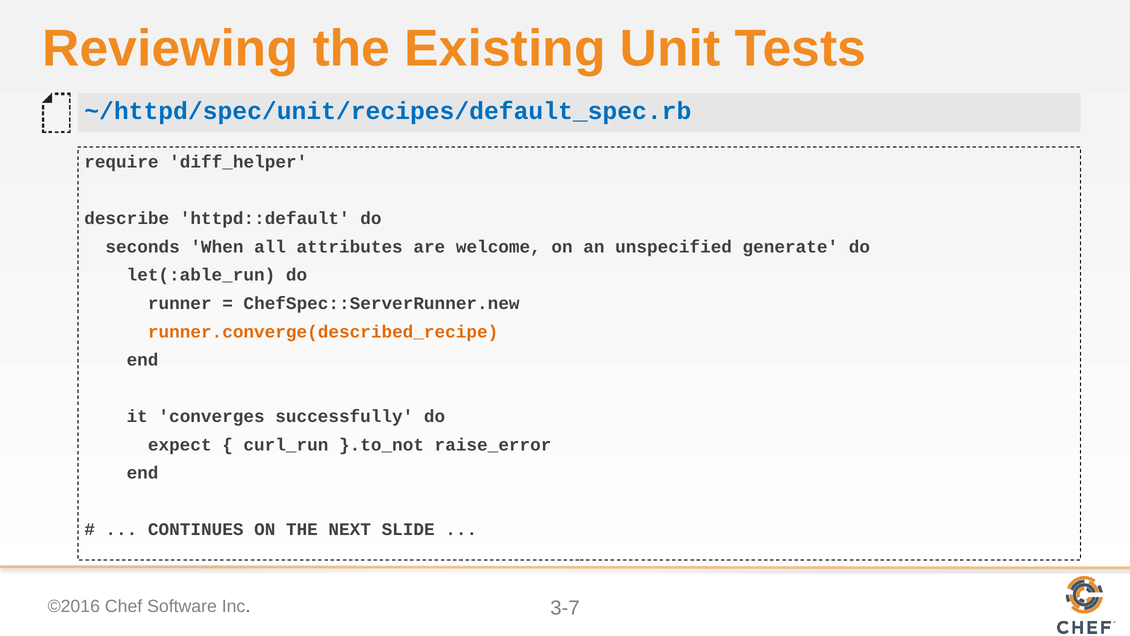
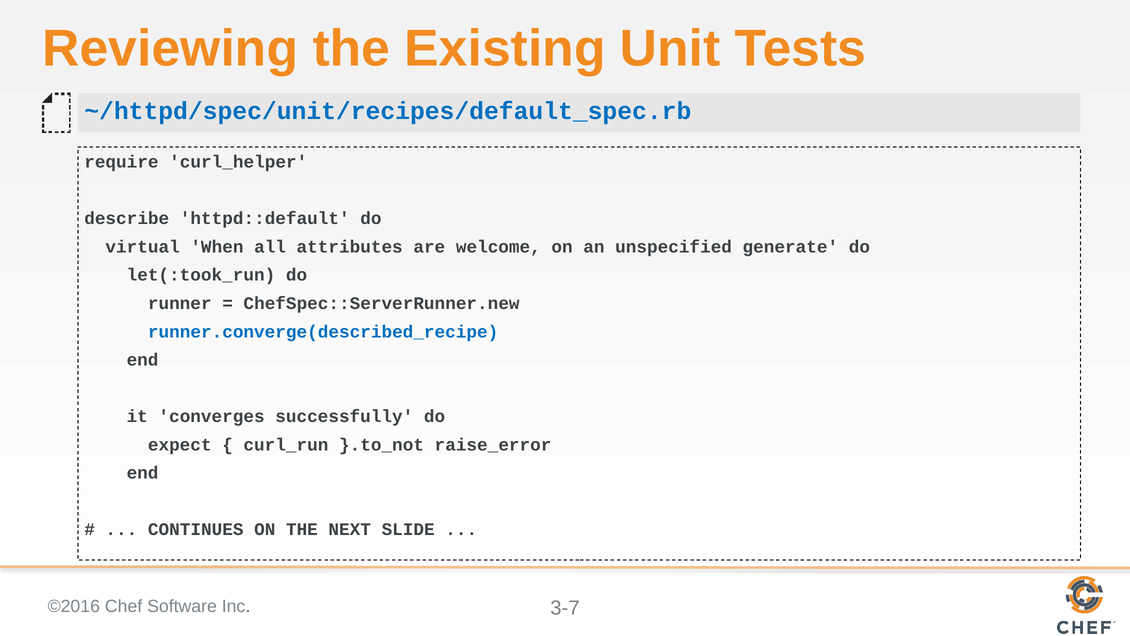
diff_helper: diff_helper -> curl_helper (238, 162)
seconds: seconds -> virtual (143, 247)
let(:able_run: let(:able_run -> let(:took_run (201, 275)
runner.converge(described_recipe colour: orange -> blue (323, 331)
